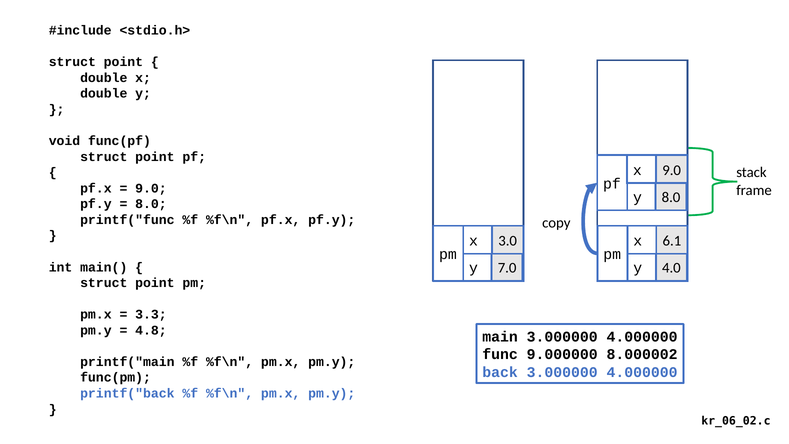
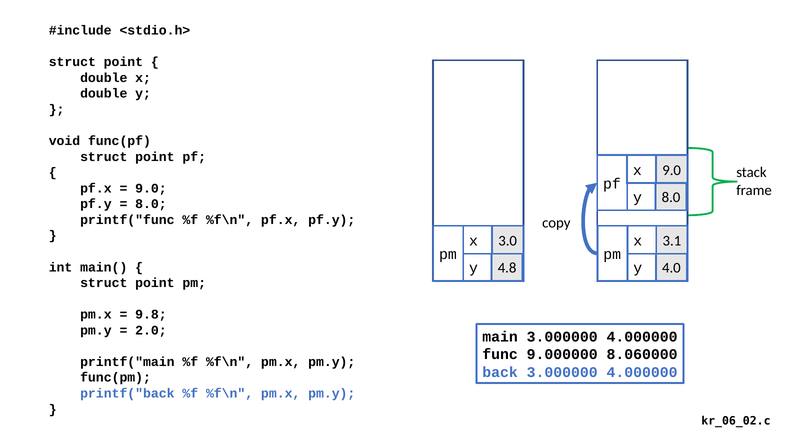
6.1: 6.1 -> 3.1 (672, 241)
7.0: 7.0 -> 4.8 (507, 268)
3.3: 3.3 -> 9.8 (151, 314)
4.8: 4.8 -> 2.0 (151, 330)
8.000002: 8.000002 -> 8.060000 (642, 354)
